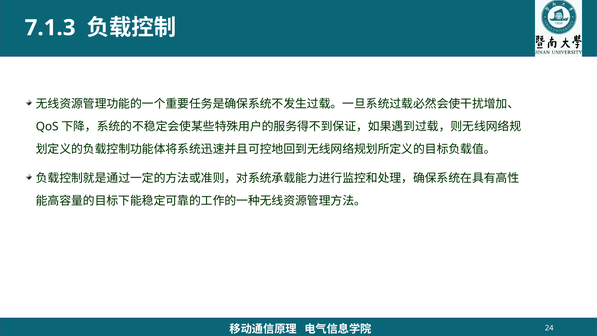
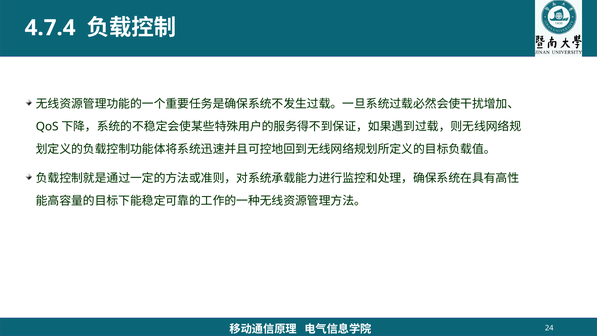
7.1.3: 7.1.3 -> 4.7.4 (50, 28)
